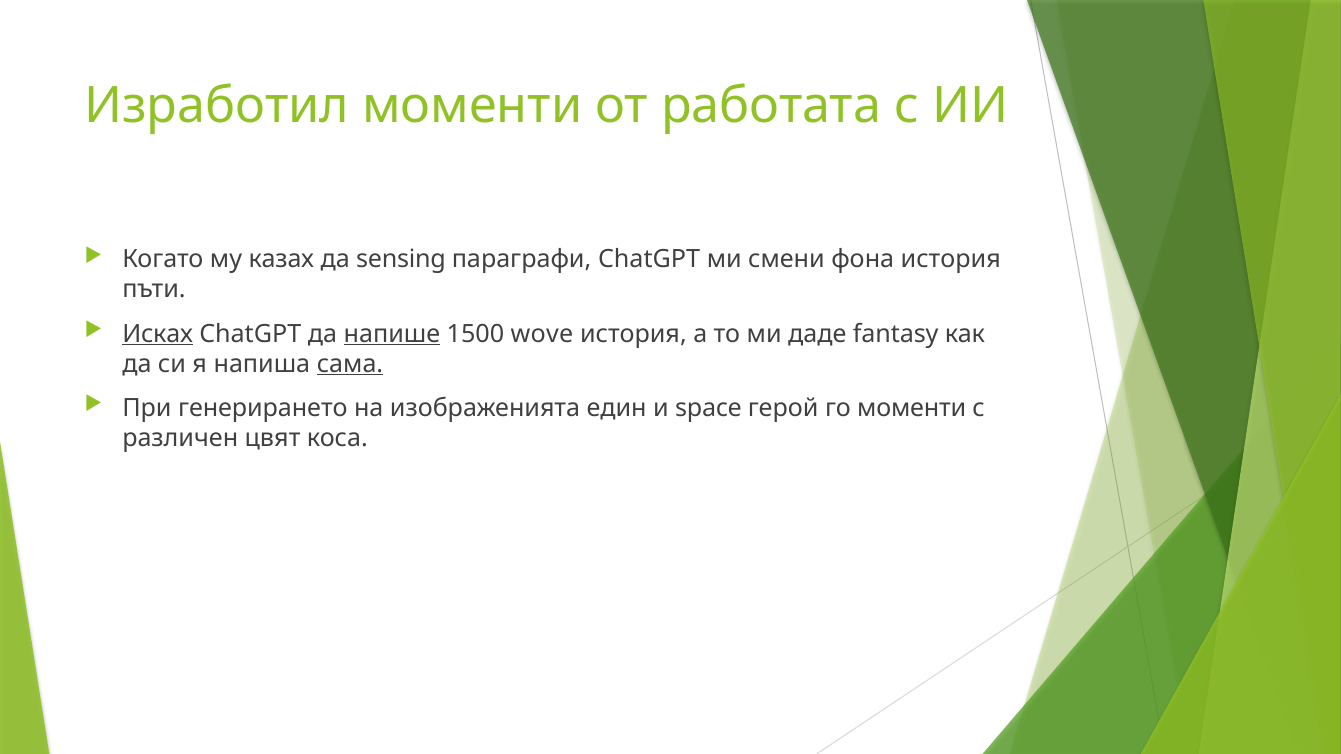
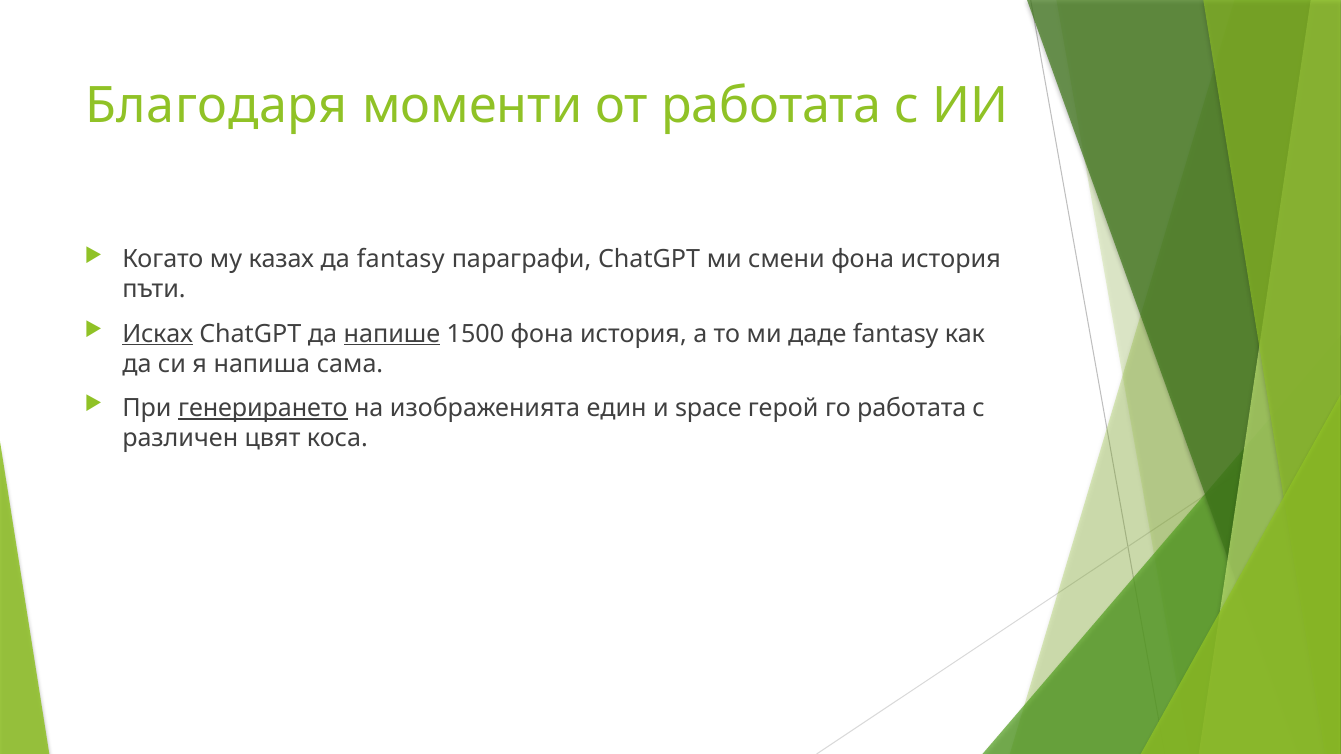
Изработил: Изработил -> Благодаря (217, 106)
да sensing: sensing -> fantasy (401, 260)
1500 wove: wove -> фона (542, 334)
сама underline: present -> none (350, 364)
генерирането underline: none -> present (263, 408)
го моменти: моменти -> работата (912, 408)
